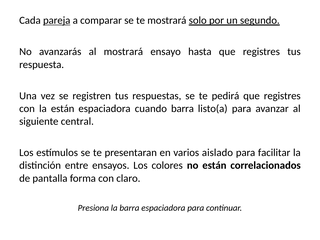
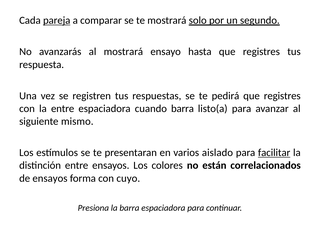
la están: están -> entre (63, 109)
central: central -> mismo (77, 121)
facilitar underline: none -> present (274, 153)
de pantalla: pantalla -> ensayos (50, 178)
claro: claro -> cuyo (128, 178)
